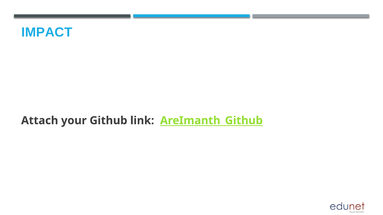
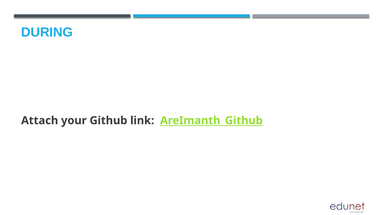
IMPACT: IMPACT -> DURING (47, 32)
